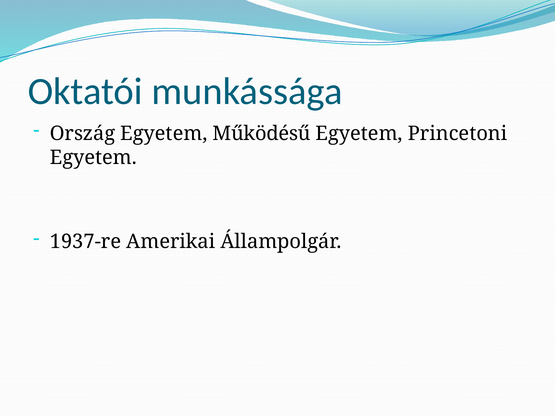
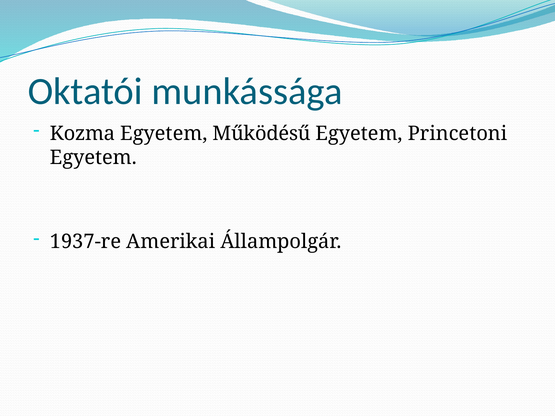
Ország: Ország -> Kozma (83, 134)
